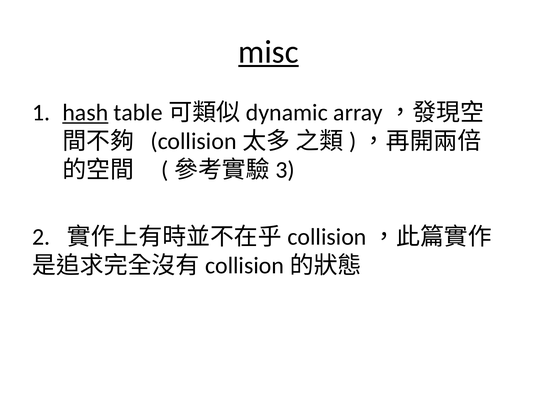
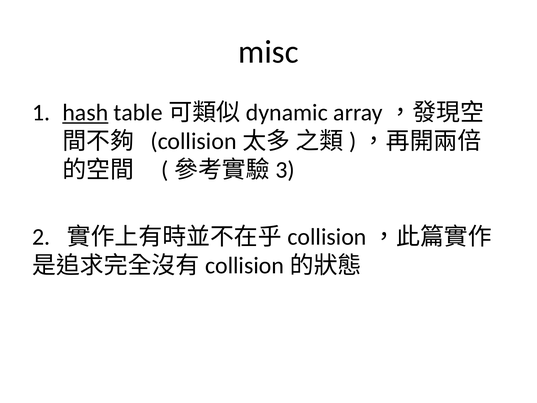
misc underline: present -> none (268, 52)
